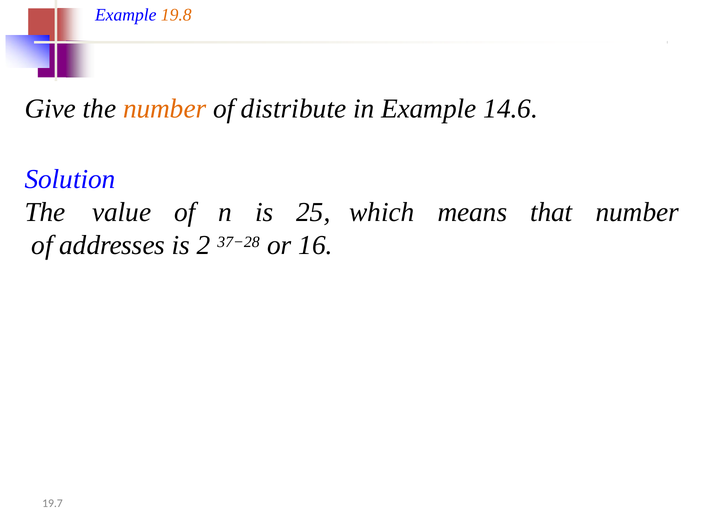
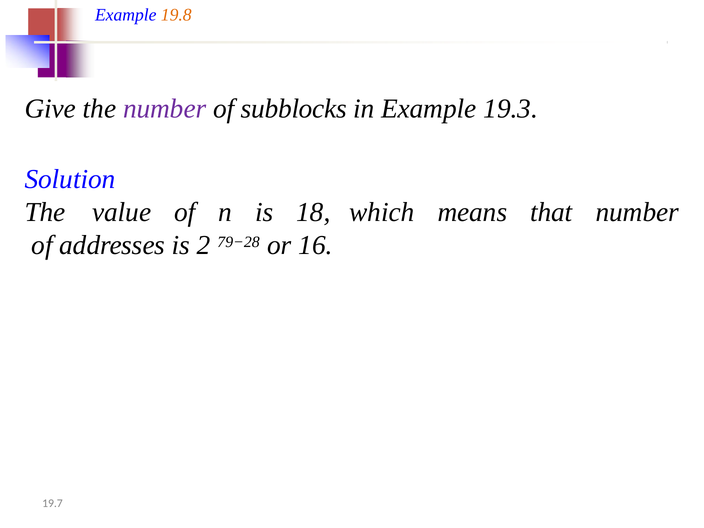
number colour: orange -> purple (165, 109)
distribute: distribute -> subblocks (294, 109)
14.6: 14.6 -> 19.3 (511, 109)
25: 25 -> 18 (313, 212)
37−28: 37−28 -> 79−28 (239, 242)
